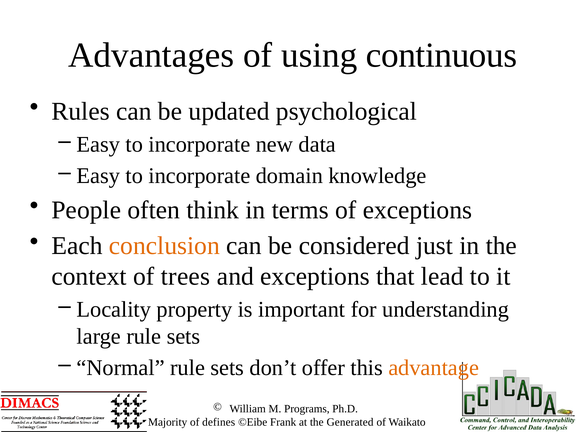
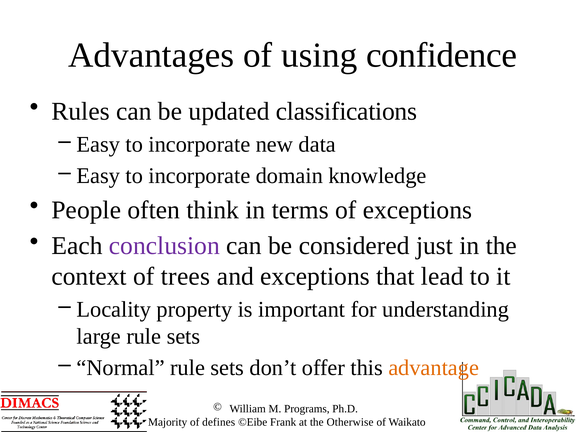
continuous: continuous -> confidence (442, 55)
psychological: psychological -> classifications (346, 111)
conclusion colour: orange -> purple (164, 246)
Generated: Generated -> Otherwise (350, 422)
